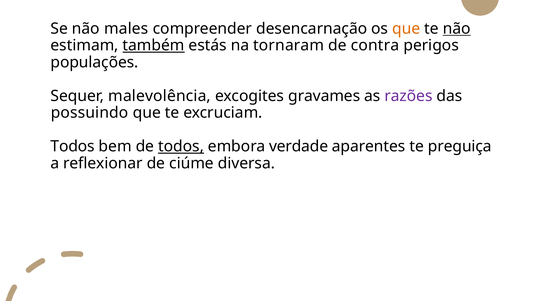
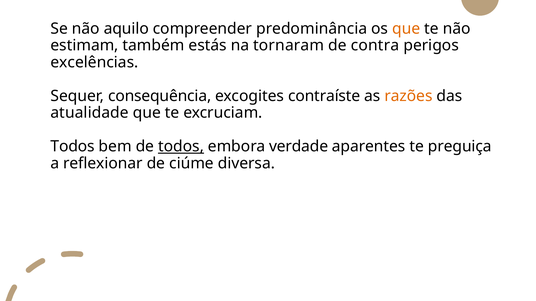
males: males -> aquilo (126, 29)
desencarnação: desencarnação -> predominância (312, 29)
não underline: present -> none (457, 29)
também underline: present -> none (154, 46)
populações: populações -> excelências (94, 62)
malevolência: malevolência -> consequência (160, 96)
gravames: gravames -> contraíste (324, 96)
razões colour: purple -> orange (408, 96)
possuindo: possuindo -> atualidade (90, 113)
